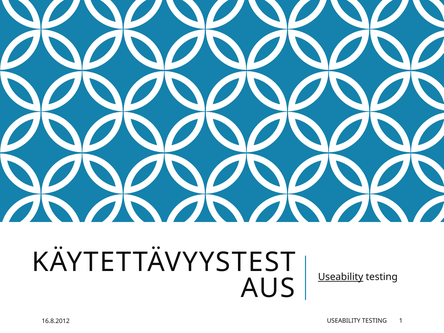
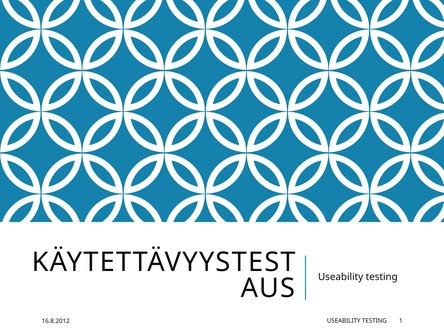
Useability underline: present -> none (341, 277)
